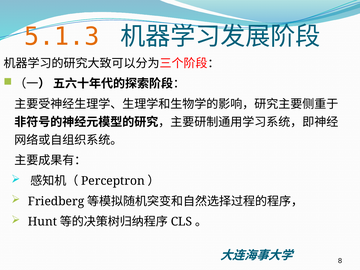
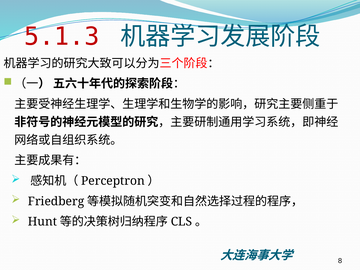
5.1.3 colour: orange -> red (62, 37)
